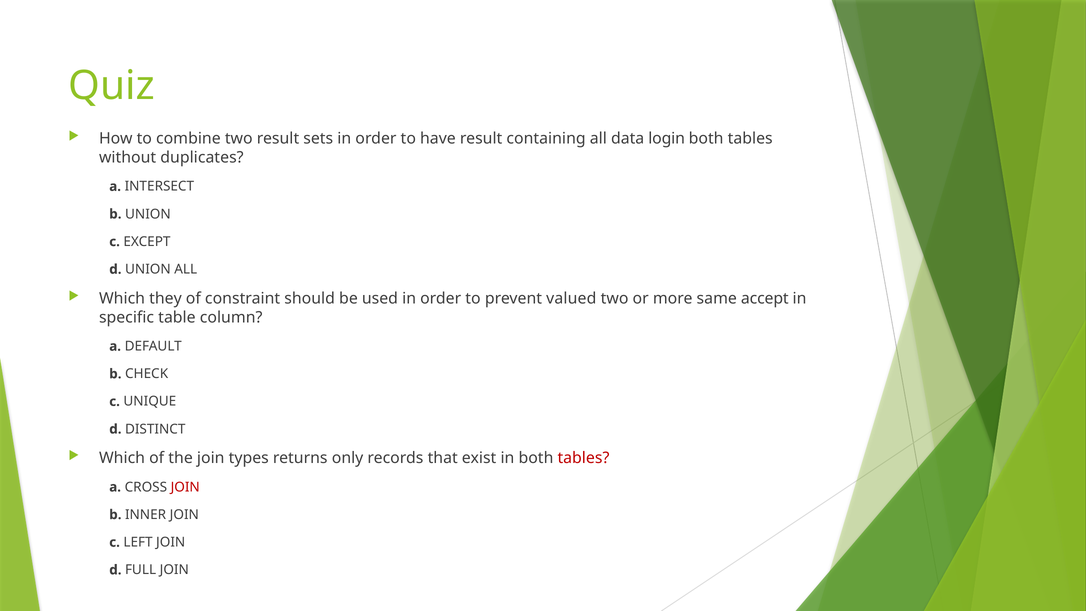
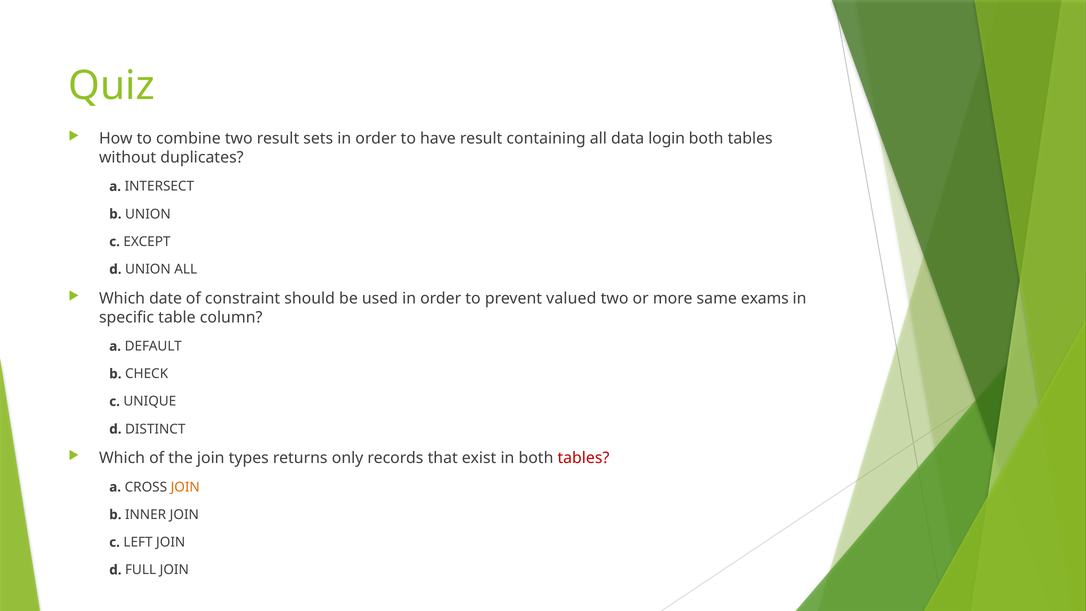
they: they -> date (166, 298)
accept: accept -> exams (765, 298)
JOIN colour: red -> orange (185, 487)
